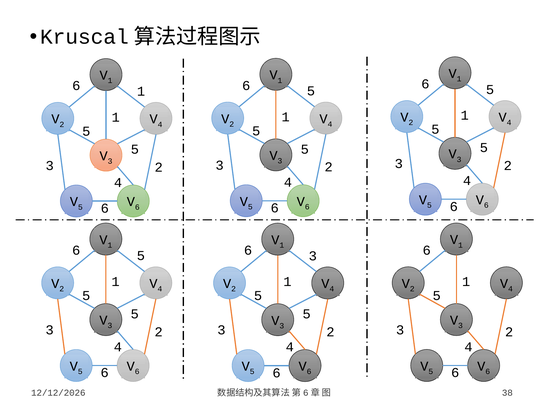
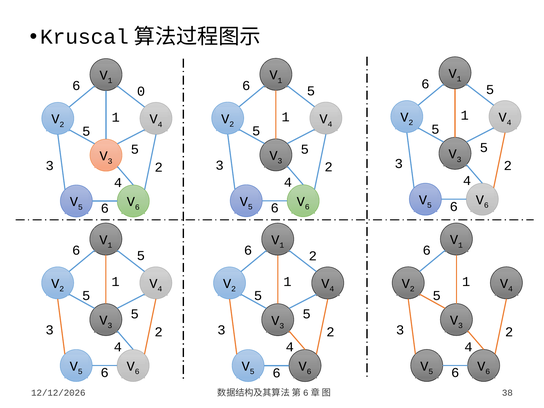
1: 1 -> 0 (141, 91)
6 3: 3 -> 2 (313, 256)
